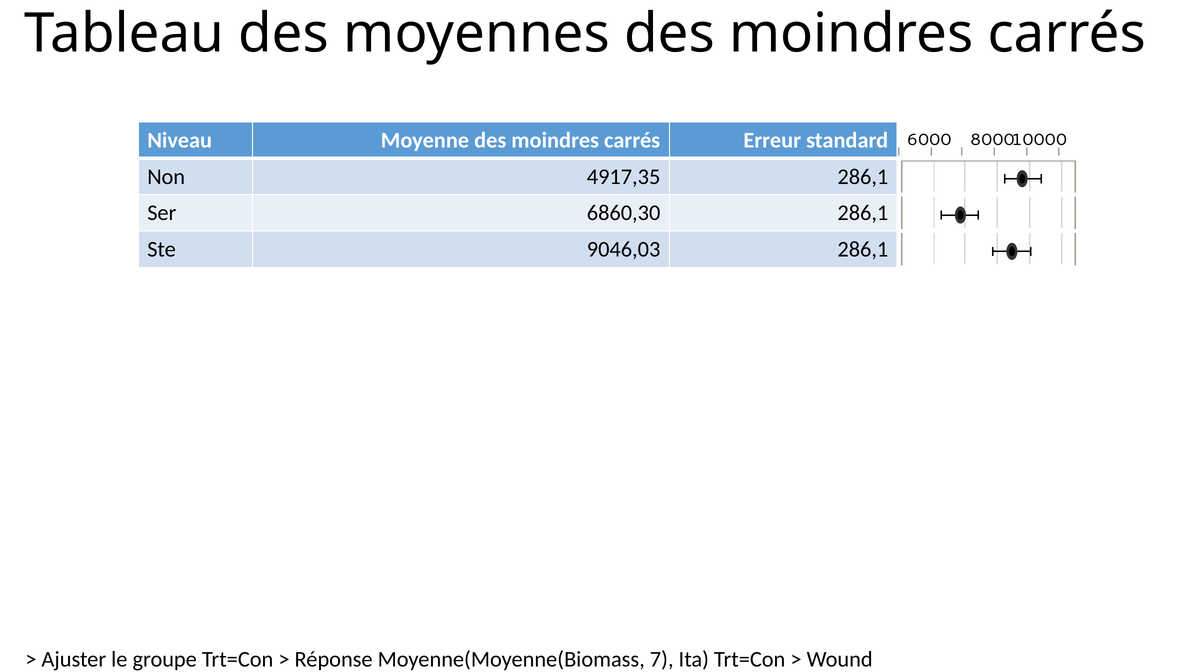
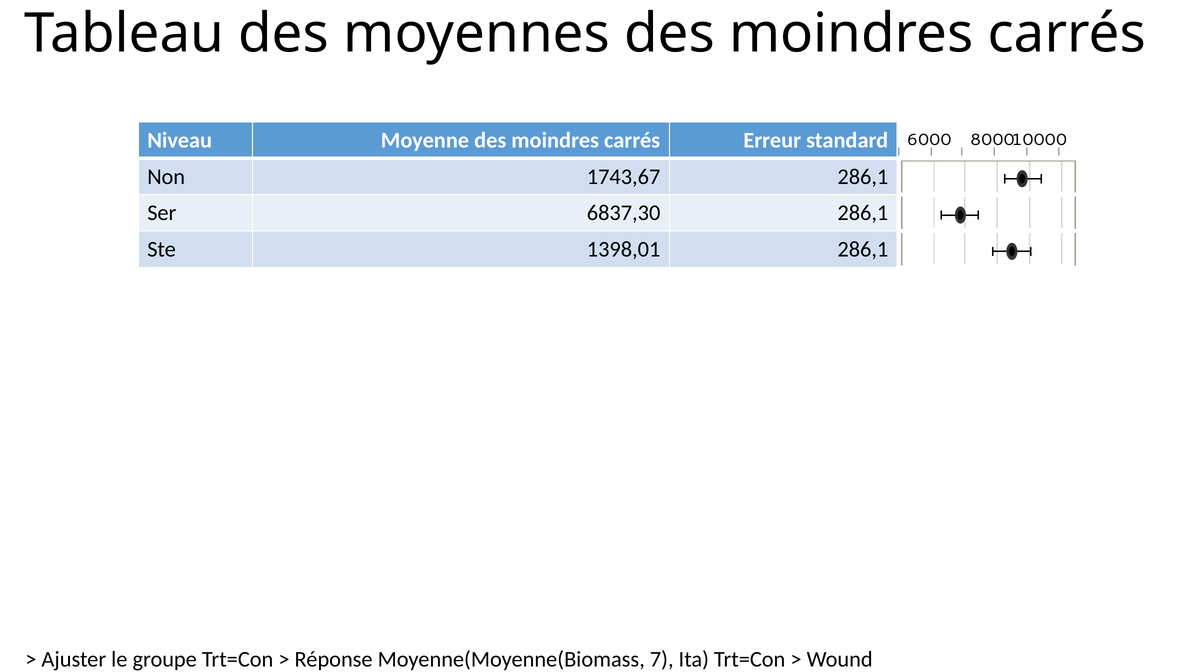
4917,35: 4917,35 -> 1743,67 (624, 177)
6860,30: 6860,30 -> 6837,30 (624, 213)
9046,03: 9046,03 -> 1398,01 (624, 249)
